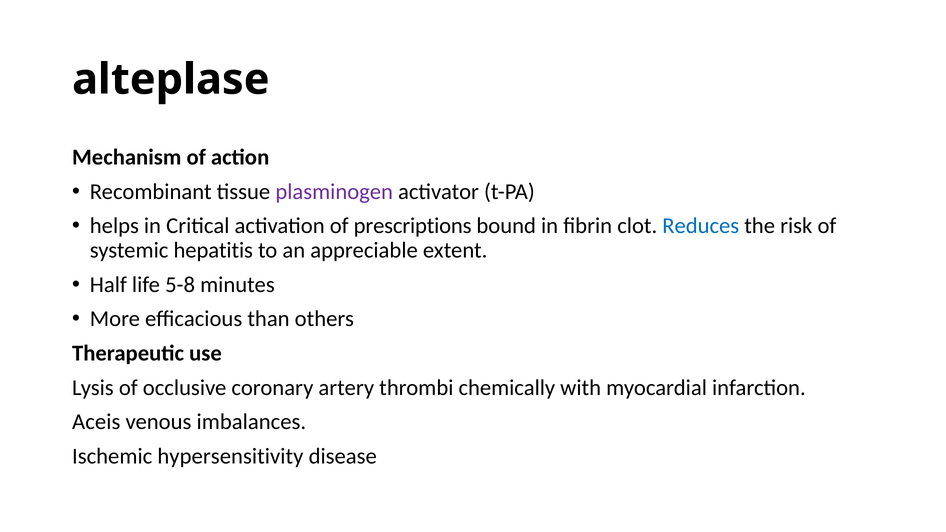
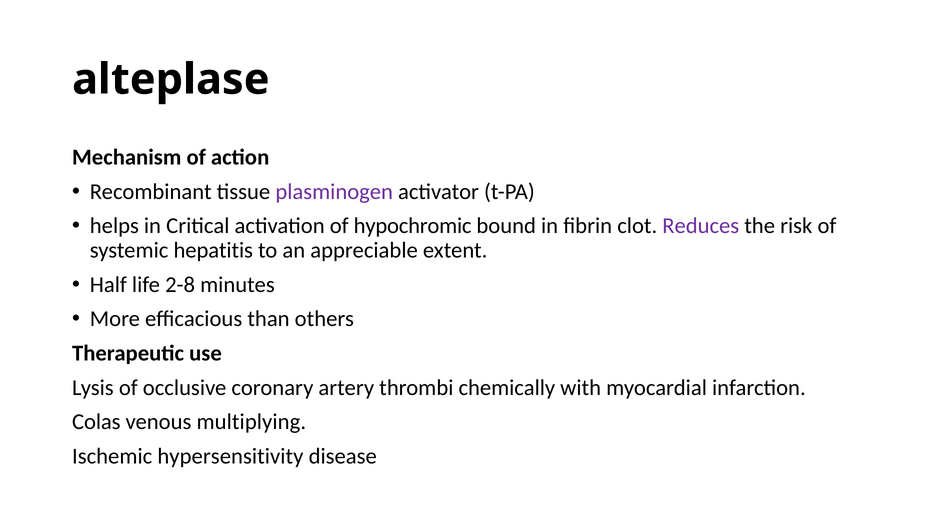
prescriptions: prescriptions -> hypochromic (413, 226)
Reduces colour: blue -> purple (701, 226)
5-8: 5-8 -> 2-8 (180, 285)
Aceis: Aceis -> Colas (96, 422)
imbalances: imbalances -> multiplying (251, 422)
